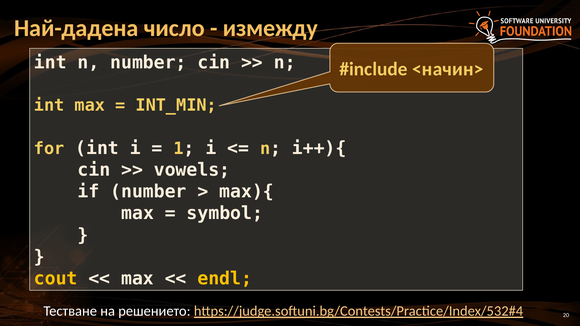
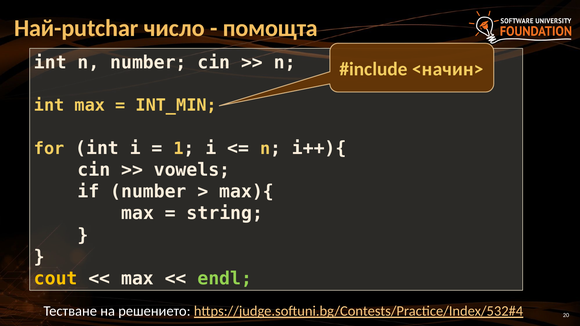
Най-дадена: Най-дадена -> Най-putchar (76, 28)
измежду: измежду -> помощта (270, 28)
symbol: symbol -> string (225, 214)
endl colour: yellow -> light green (225, 279)
